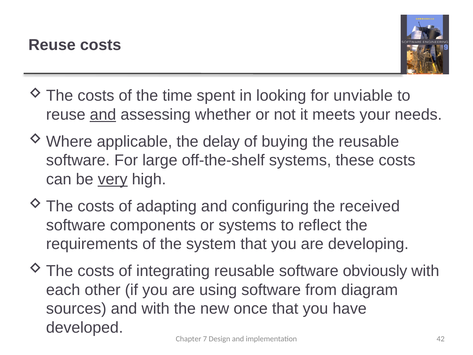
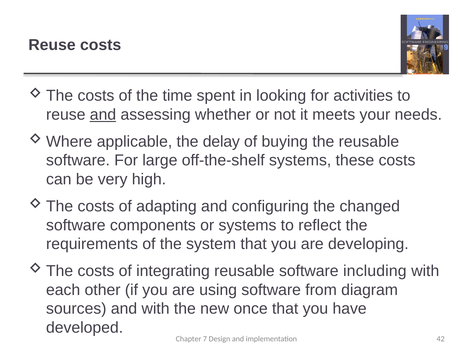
unviable: unviable -> activities (363, 96)
very underline: present -> none (113, 179)
received: received -> changed (370, 206)
obviously: obviously -> including (375, 271)
